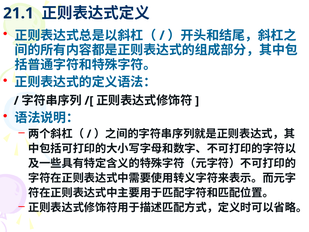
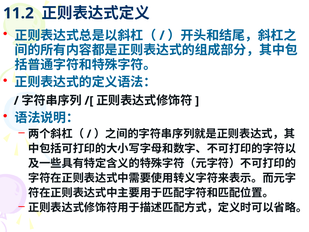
21.1: 21.1 -> 11.2 (18, 13)
